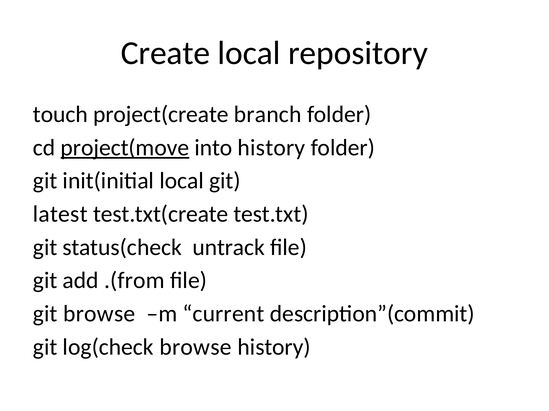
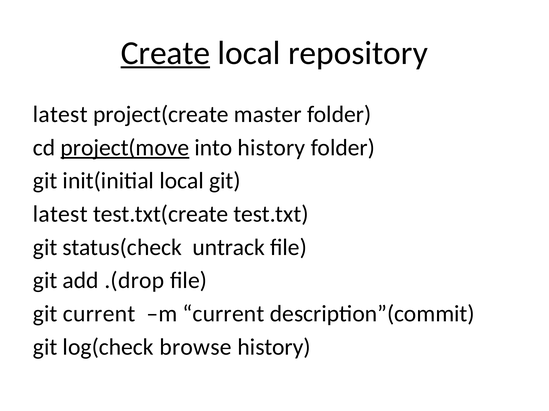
Create underline: none -> present (165, 53)
touch: touch -> latest (60, 115)
branch: branch -> master (268, 115)
.(from: .(from -> .(drop (134, 281)
git browse: browse -> current (99, 314)
